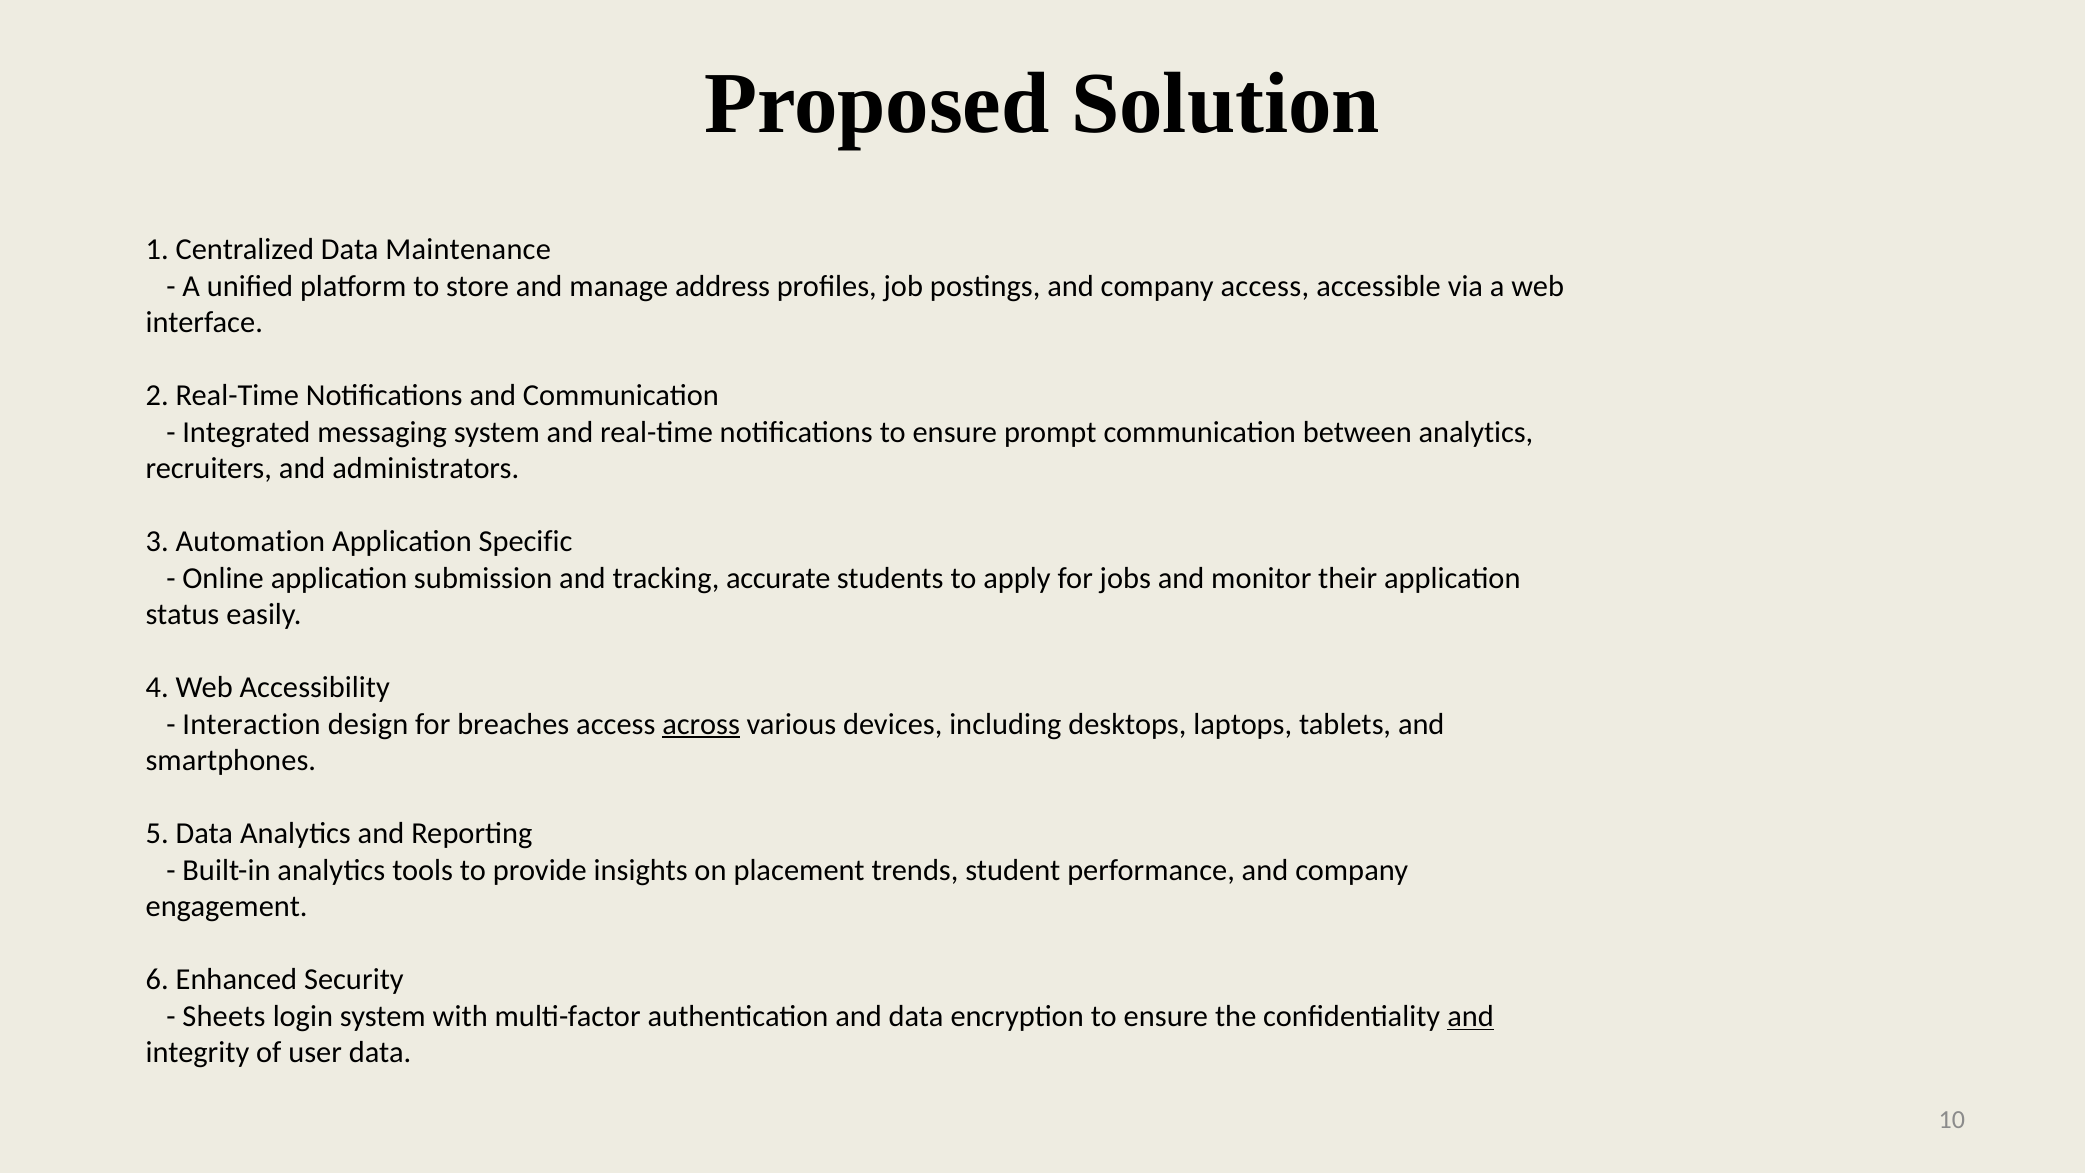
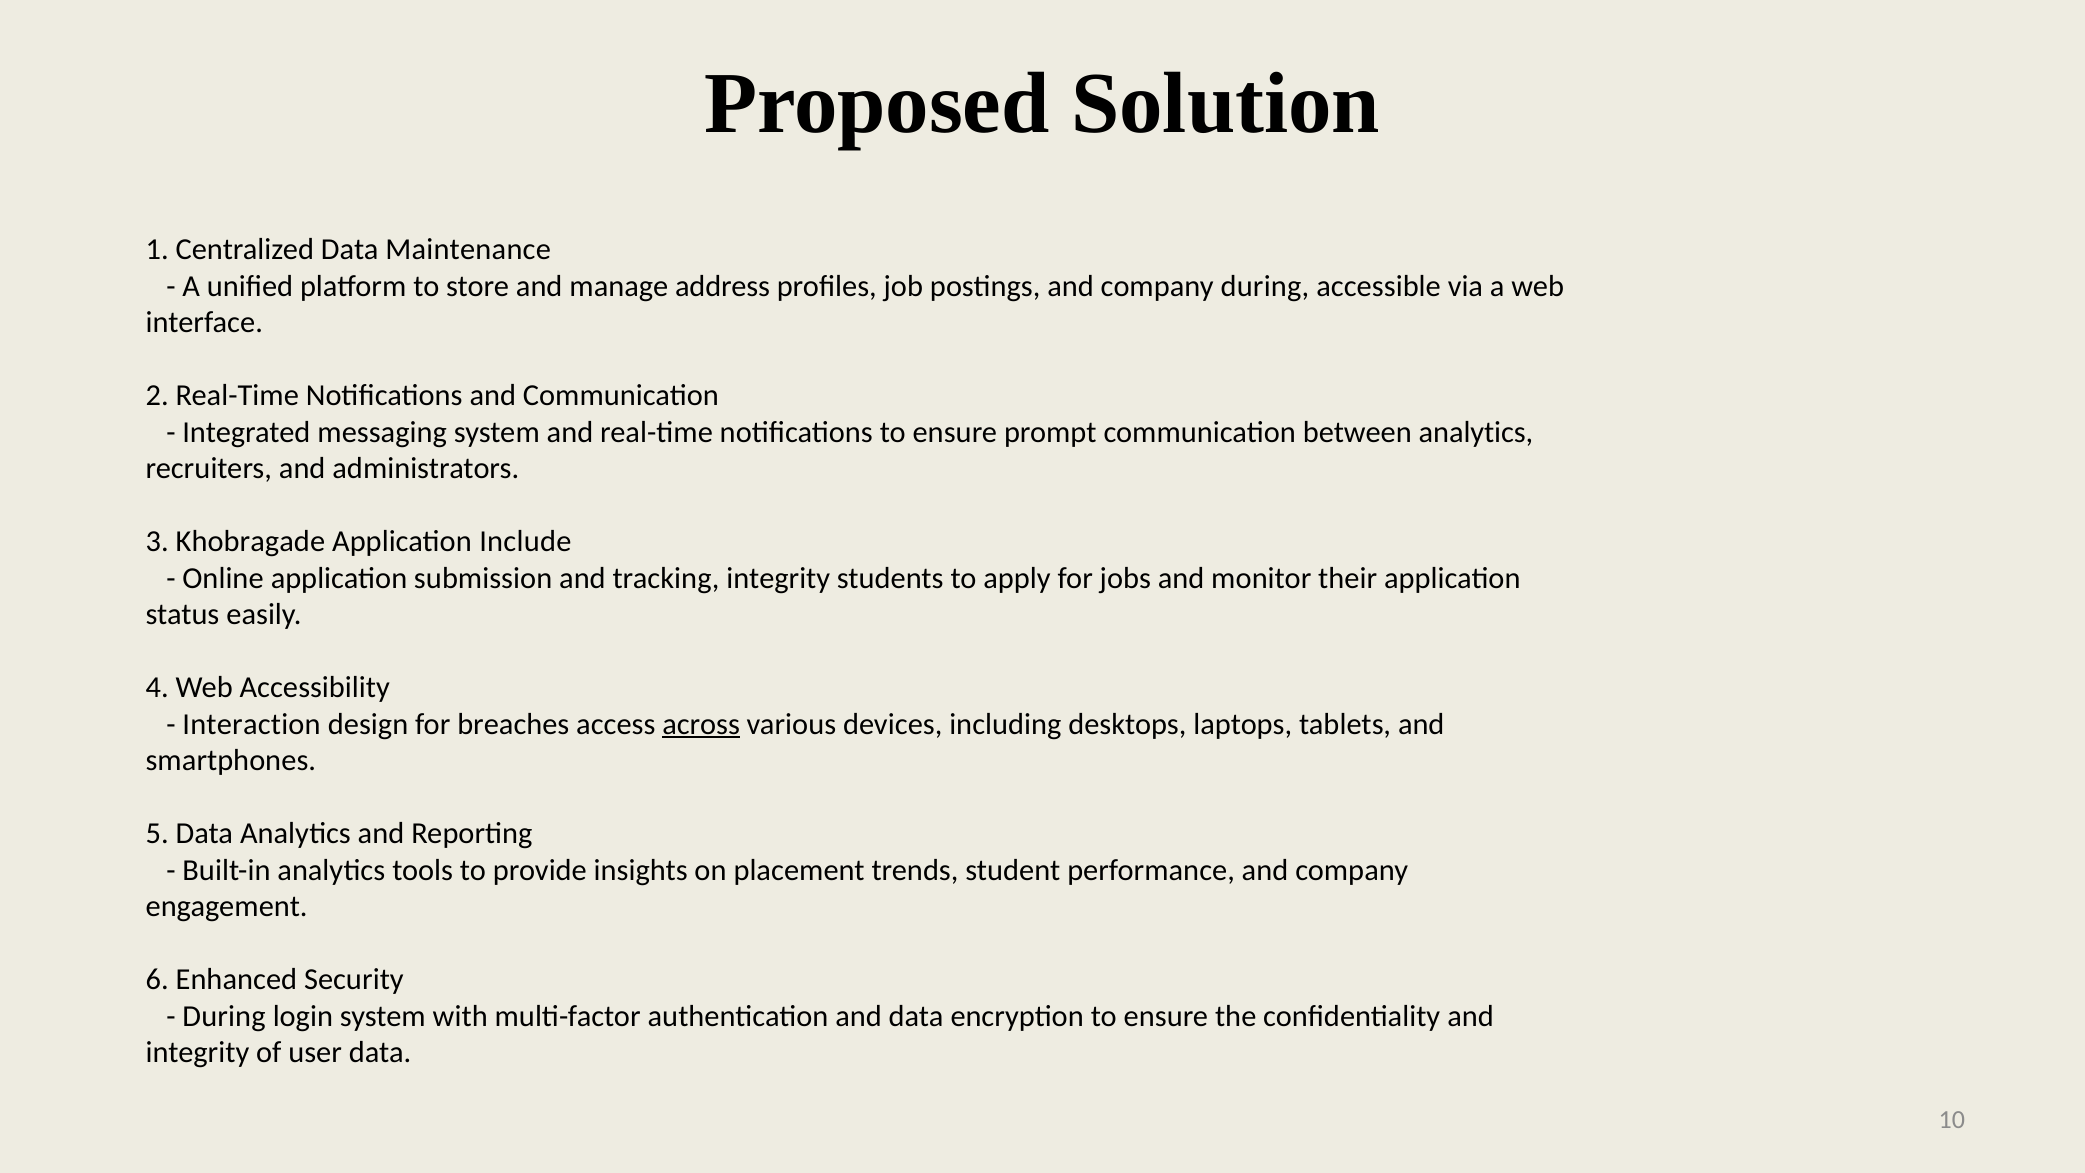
company access: access -> during (1265, 286)
Automation: Automation -> Khobragade (250, 542)
Specific: Specific -> Include (525, 542)
tracking accurate: accurate -> integrity (778, 578)
Sheets: Sheets -> During (224, 1016)
and underline: present -> none (1471, 1016)
